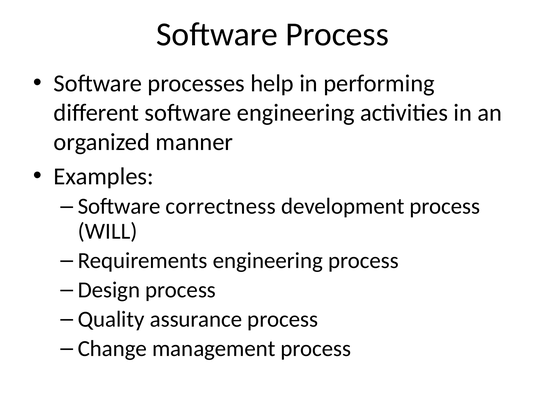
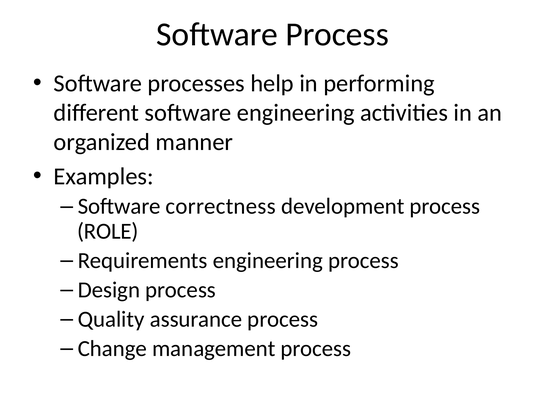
WILL: WILL -> ROLE (108, 231)
